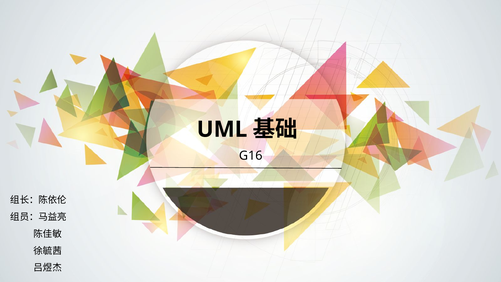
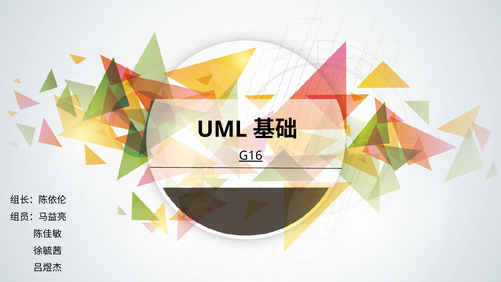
G16 underline: none -> present (251, 156)
